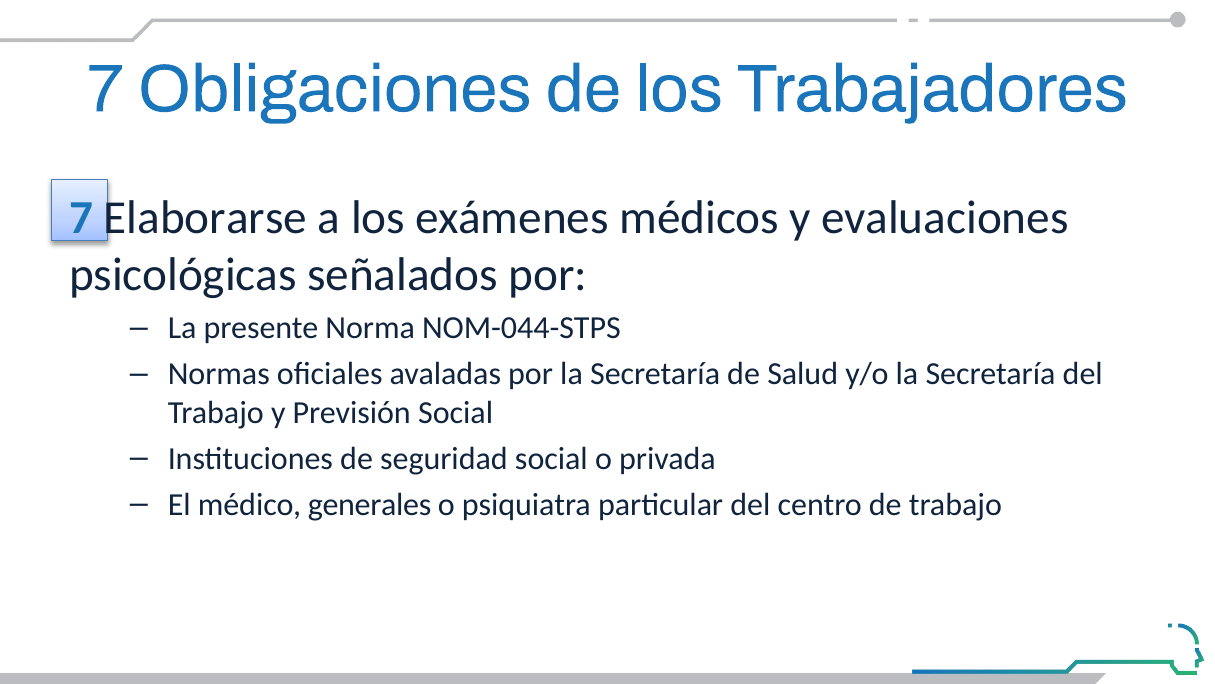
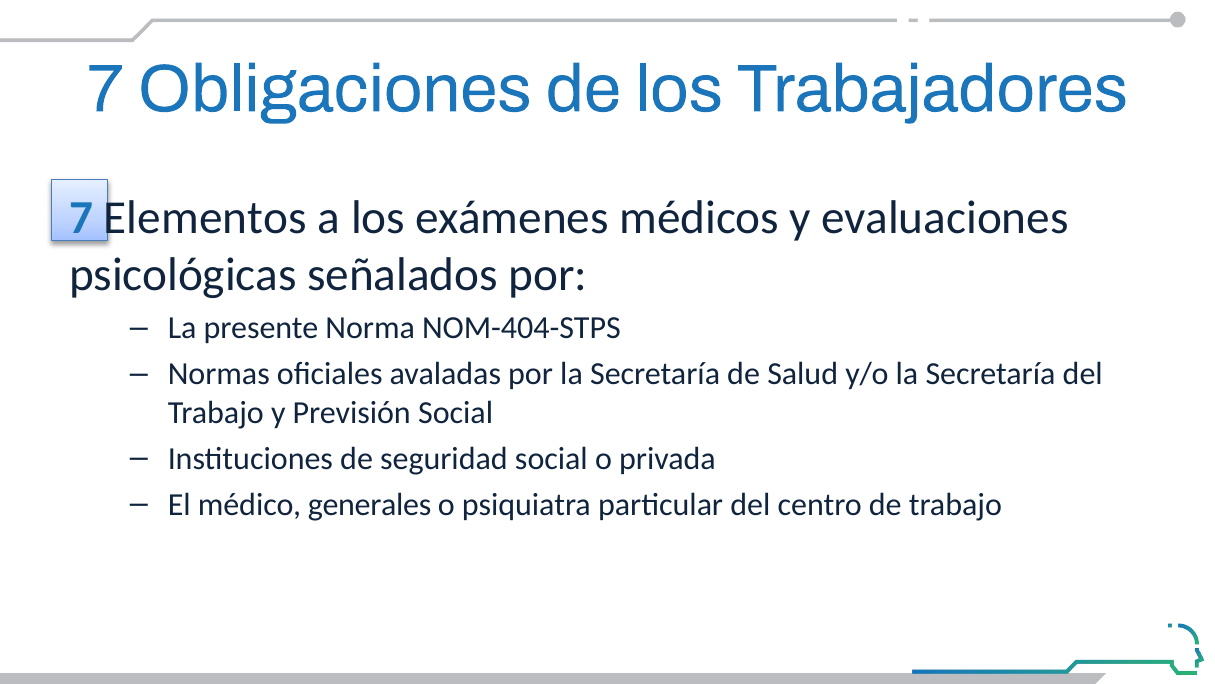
Elaborarse: Elaborarse -> Elementos (205, 217)
NOM-044-STPS: NOM-044-STPS -> NOM-404-STPS (521, 328)
